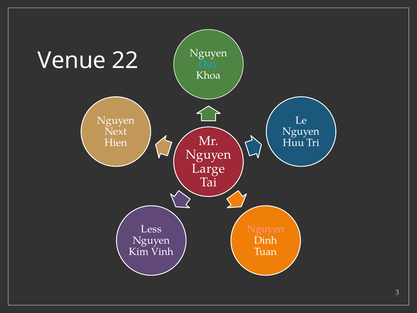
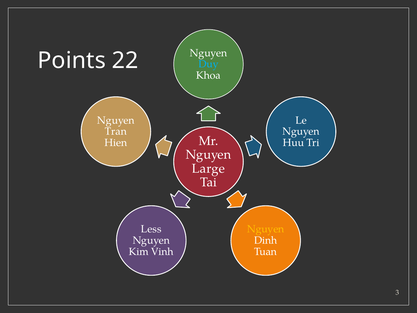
Venue: Venue -> Points (72, 60)
Next: Next -> Tran (116, 131)
Nguyen colour: pink -> yellow (266, 229)
